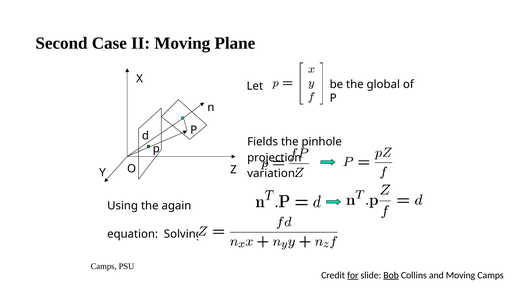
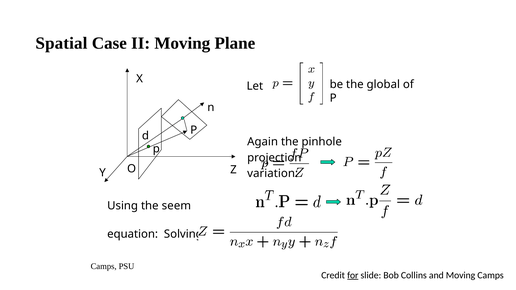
Second: Second -> Spatial (61, 43)
Fields: Fields -> Again (263, 142)
again: again -> seem (176, 206)
Bob underline: present -> none (391, 276)
